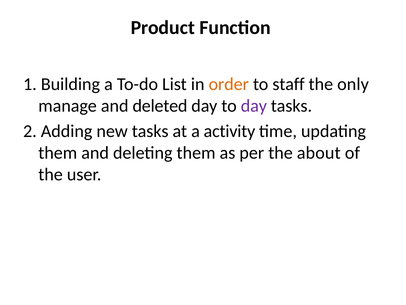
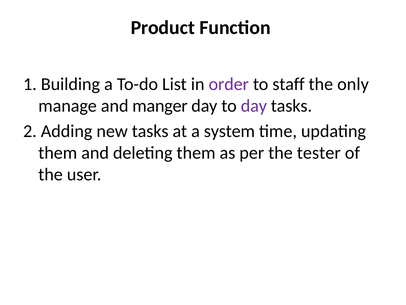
order colour: orange -> purple (229, 84)
deleted: deleted -> manger (160, 106)
activity: activity -> system (229, 131)
about: about -> tester (319, 152)
